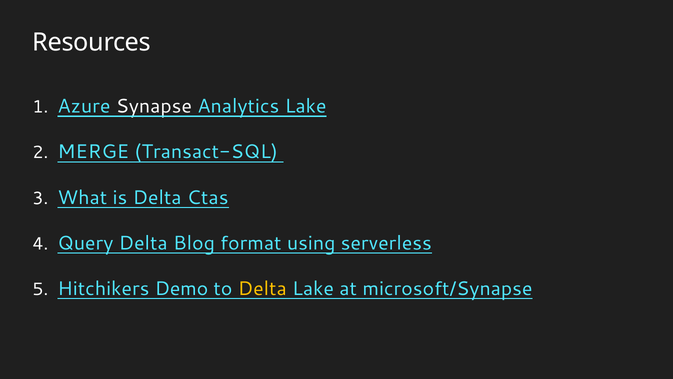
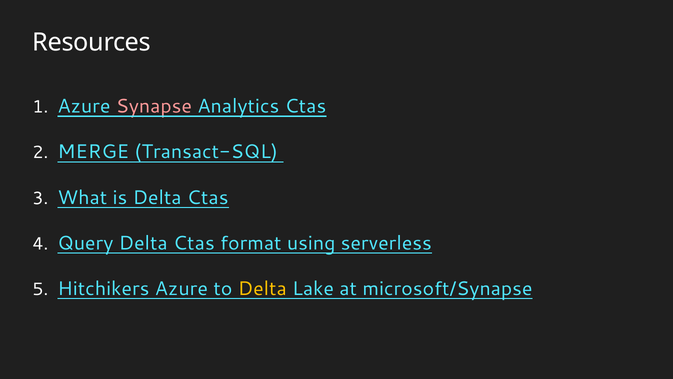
Synapse colour: white -> pink (154, 106)
Analytics Lake: Lake -> Ctas (305, 106)
Query Delta Blog: Blog -> Ctas (194, 243)
Hitchikers Demo: Demo -> Azure (181, 288)
